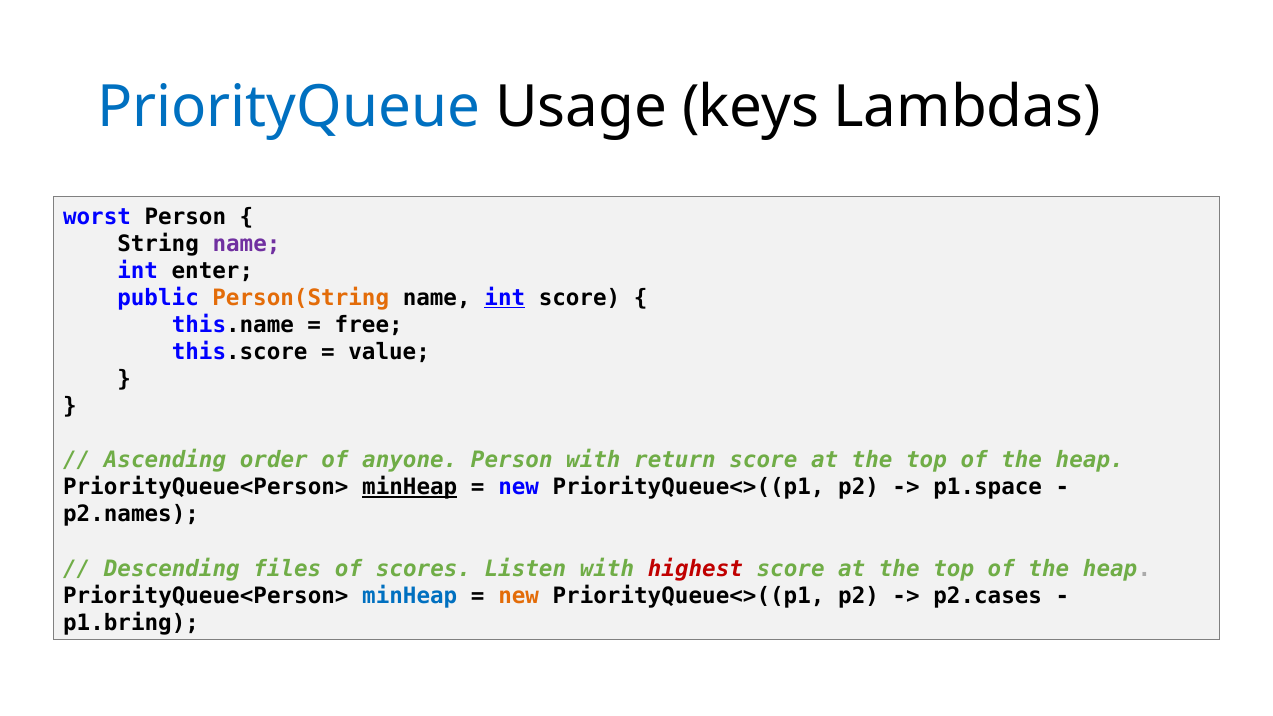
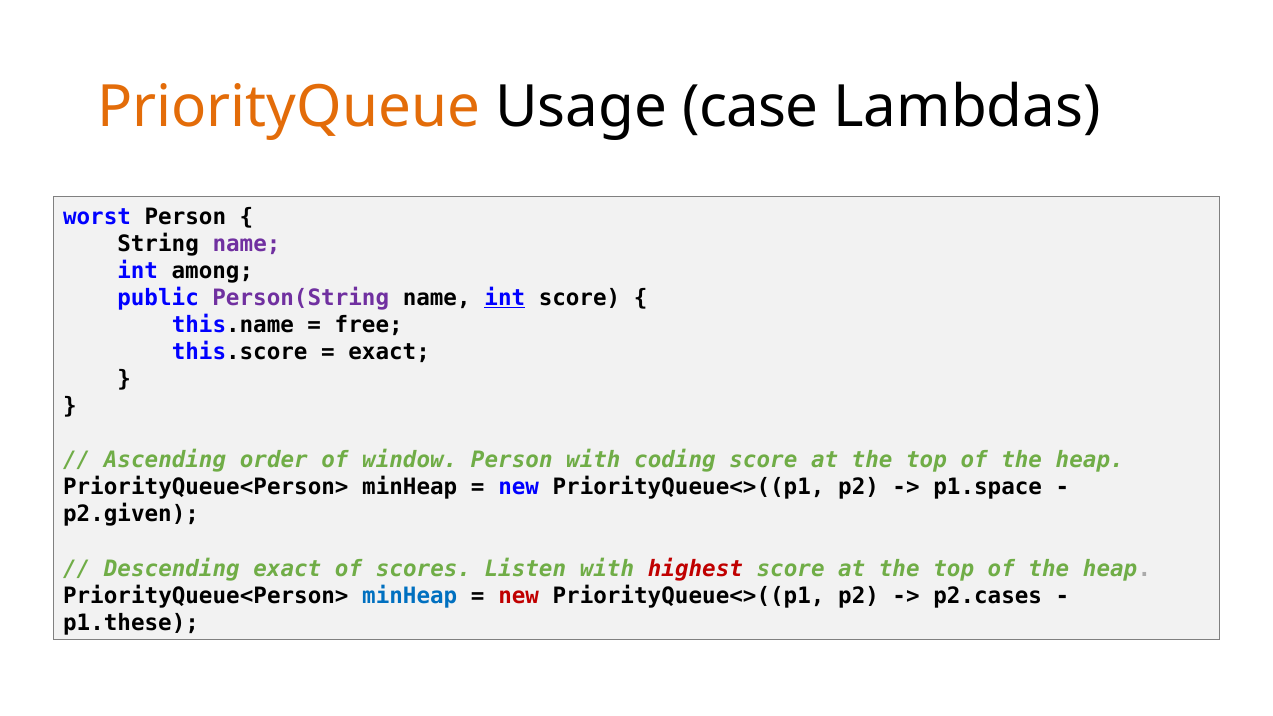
PriorityQueue colour: blue -> orange (289, 107)
keys: keys -> case (751, 107)
enter: enter -> among (212, 271)
Person(String colour: orange -> purple (301, 298)
value: value -> exact (389, 352)
anyone: anyone -> window (410, 460)
return: return -> coding (675, 460)
minHeap underline: present -> none (410, 487)
p2.names: p2.names -> p2.given (131, 515)
Descending files: files -> exact (287, 569)
new colour: orange -> red (519, 596)
p1.bring: p1.bring -> p1.these (131, 623)
